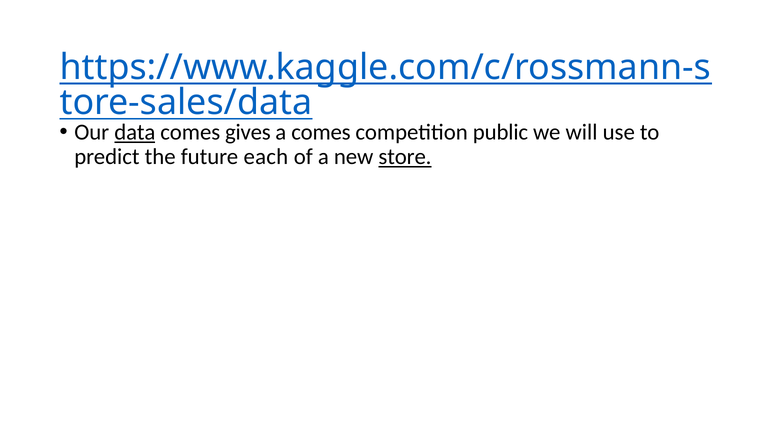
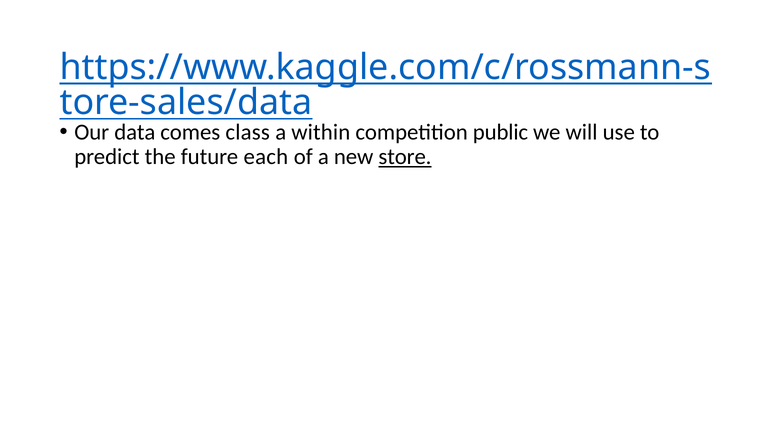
data underline: present -> none (135, 132)
gives: gives -> class (248, 132)
a comes: comes -> within (321, 132)
